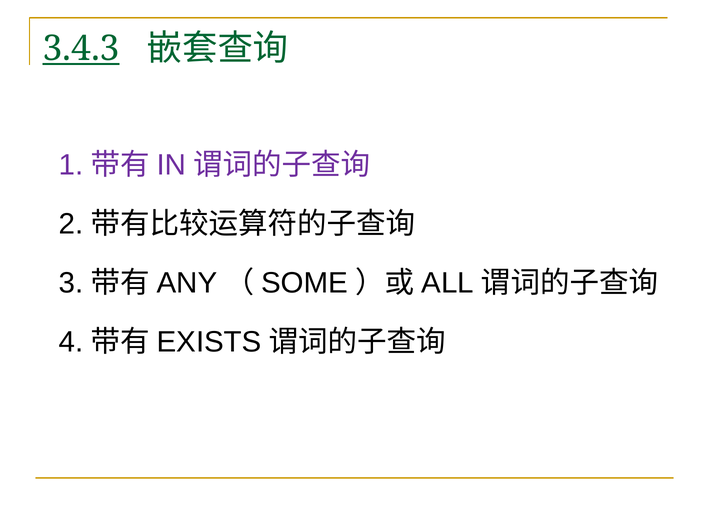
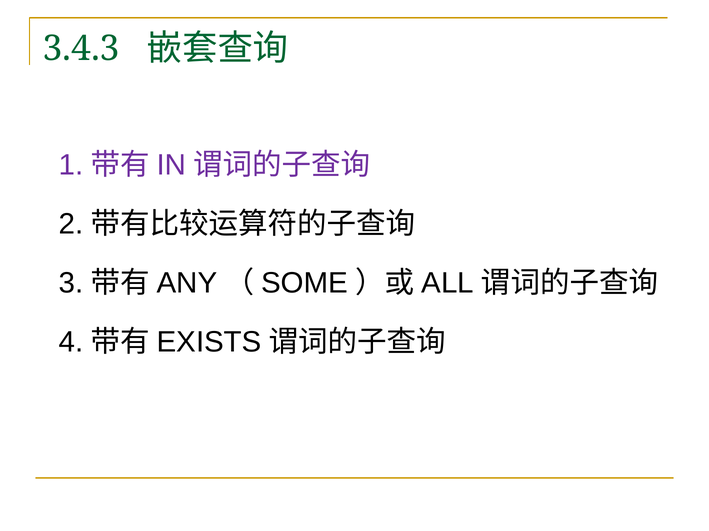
3.4.3 underline: present -> none (81, 49)
